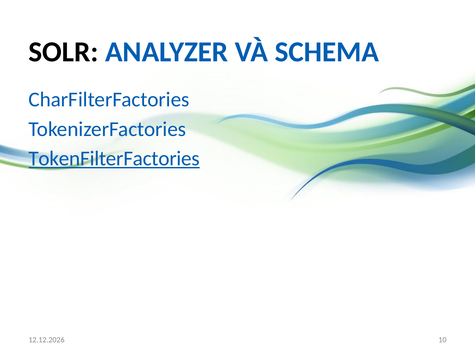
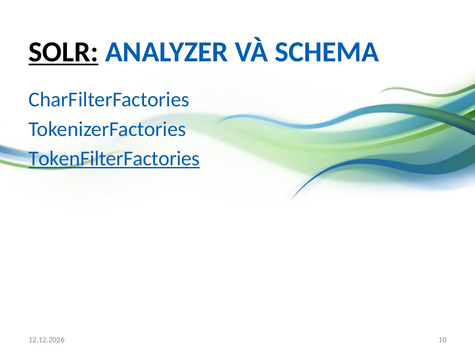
SOLR underline: none -> present (63, 52)
